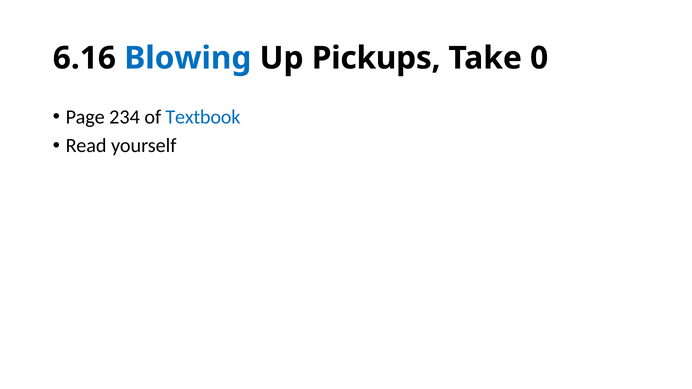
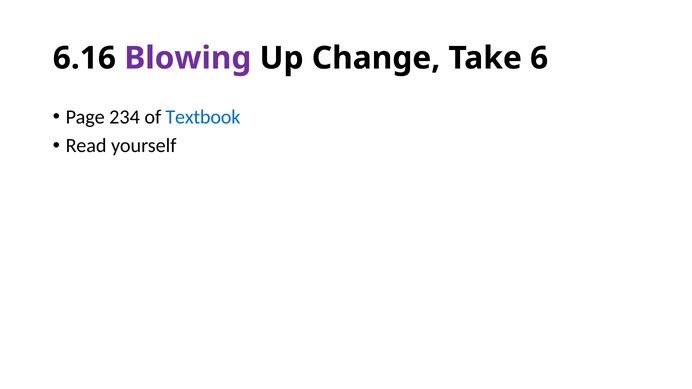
Blowing colour: blue -> purple (188, 58)
Pickups: Pickups -> Change (376, 58)
0: 0 -> 6 (539, 58)
